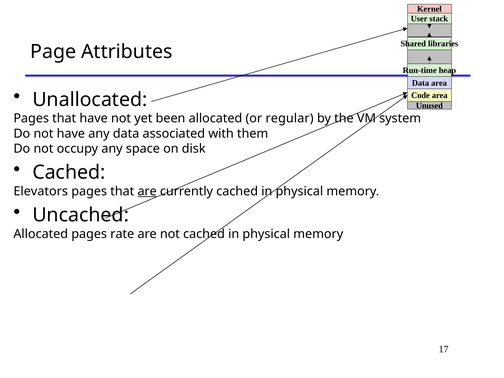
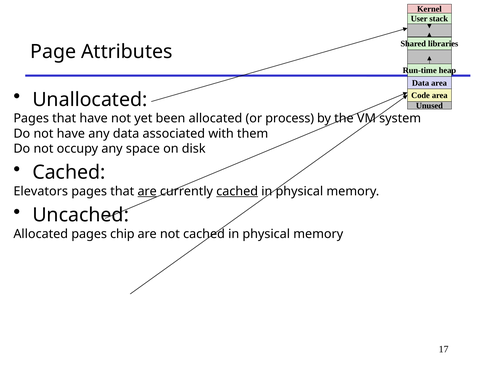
regular: regular -> process (290, 118)
cached underline: none -> present (237, 191)
rate: rate -> chip (122, 234)
